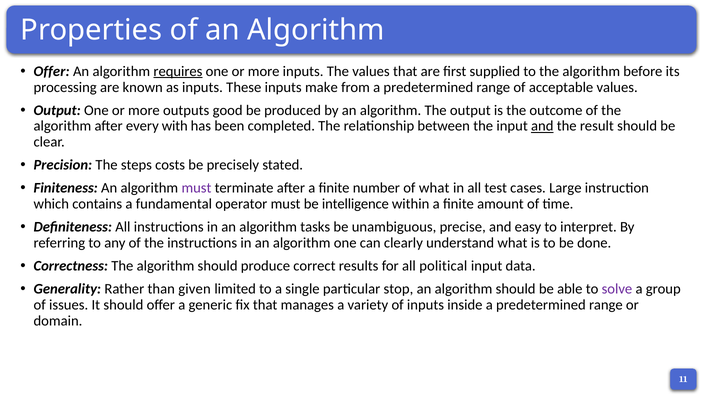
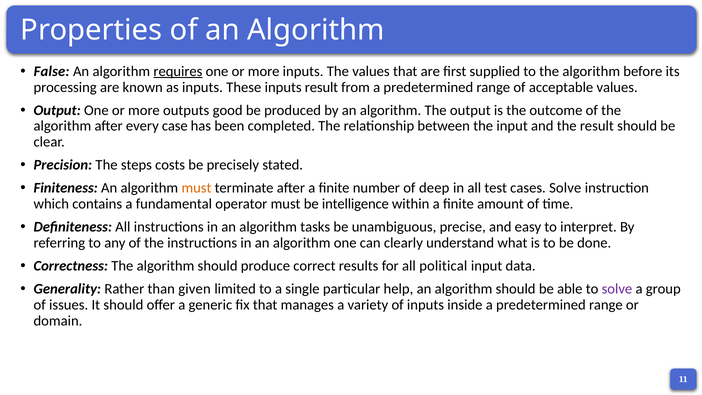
Offer: Offer -> False (52, 71)
inputs make: make -> result (321, 87)
with: with -> case (175, 126)
and underline: present -> none (542, 126)
must colour: purple -> orange (196, 188)
of what: what -> deep (434, 188)
cases Large: Large -> Solve (565, 188)
stop: stop -> help (398, 289)
